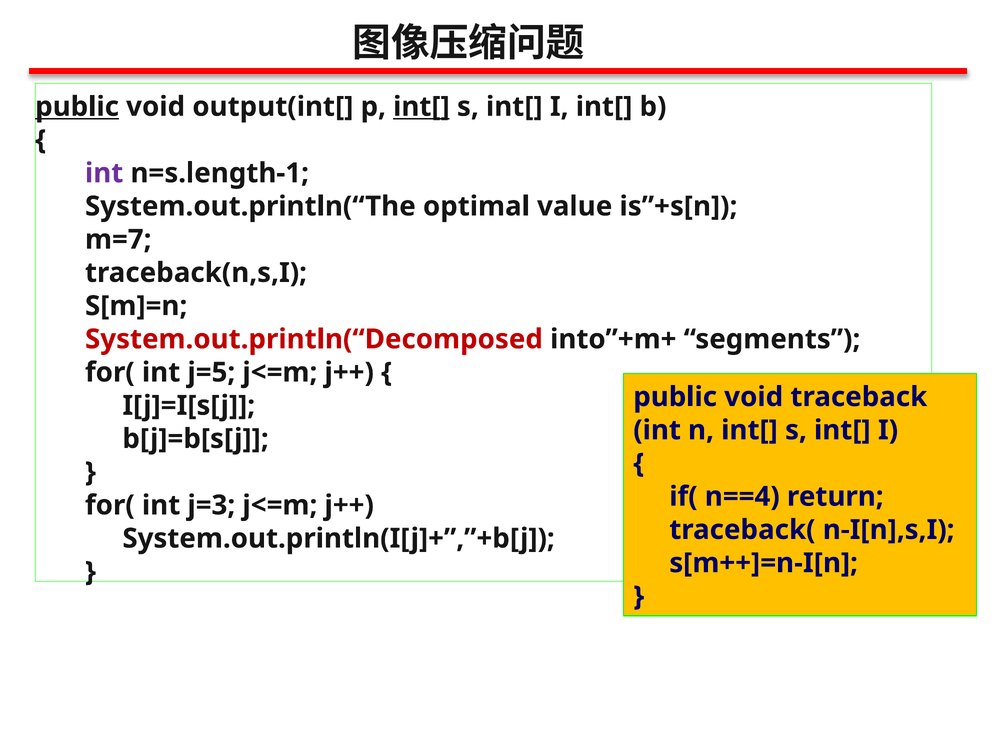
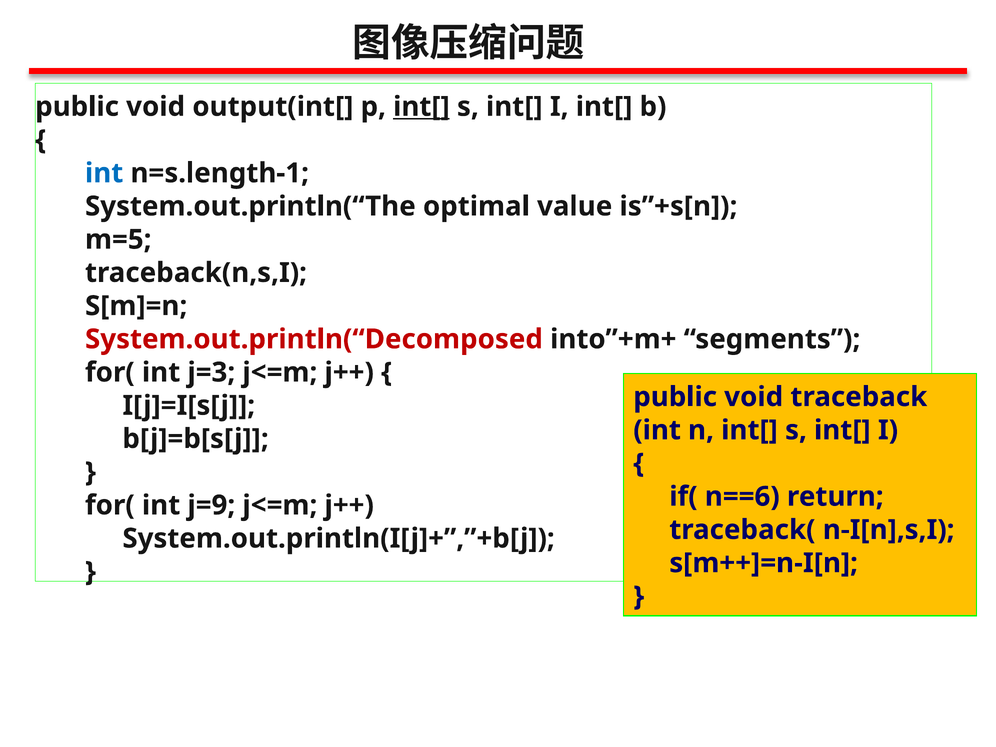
public underline: present -> none (77, 107)
int colour: purple -> blue (104, 173)
m=7: m=7 -> m=5 (118, 240)
j=5: j=5 -> j=3 (211, 372)
n==4: n==4 -> n==6 (742, 497)
j=3: j=3 -> j=9 (211, 505)
